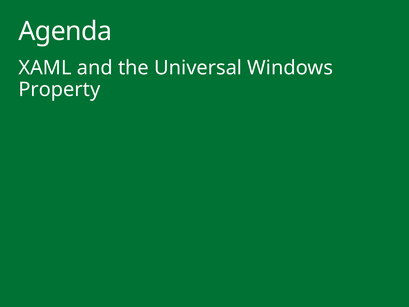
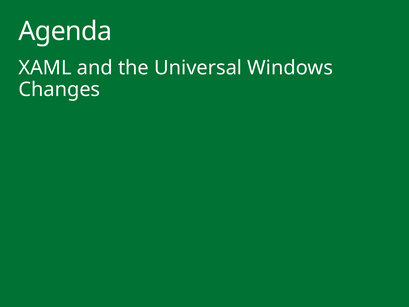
Property: Property -> Changes (59, 90)
